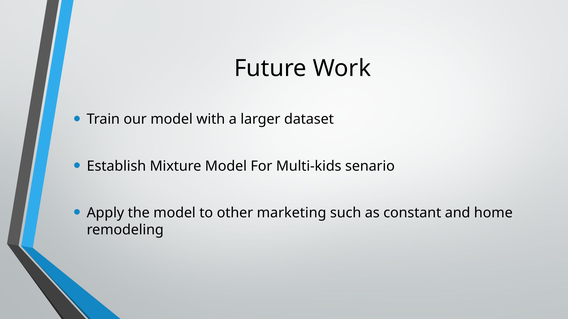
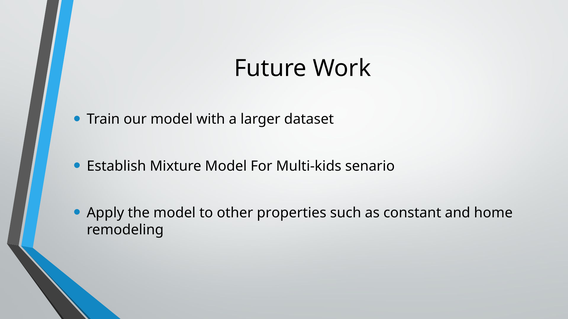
marketing: marketing -> properties (292, 213)
